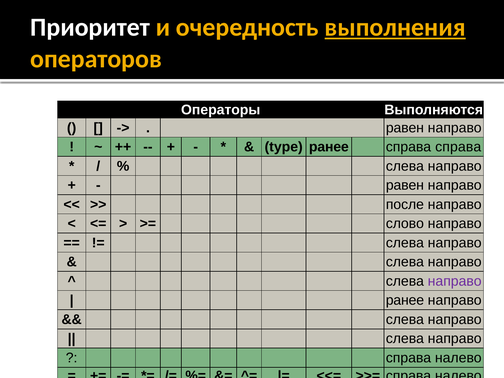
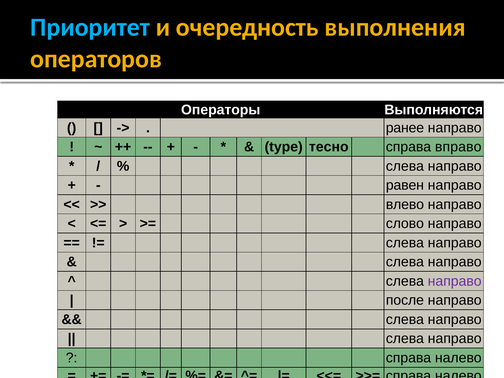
Приоритет colour: white -> light blue (90, 27)
выполнения underline: present -> none (395, 27)
равен: равен -> ранее (405, 128)
type ранее: ранее -> тесно (329, 147)
справа справа: справа -> вправо (458, 147)
после: после -> влево (405, 205)
ранее: ранее -> после (405, 300)
